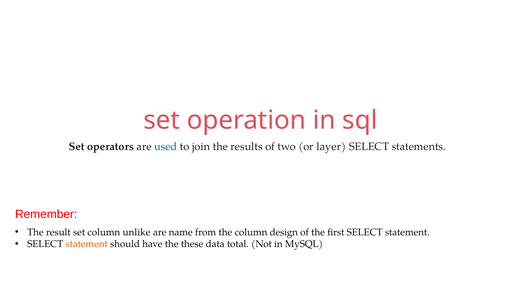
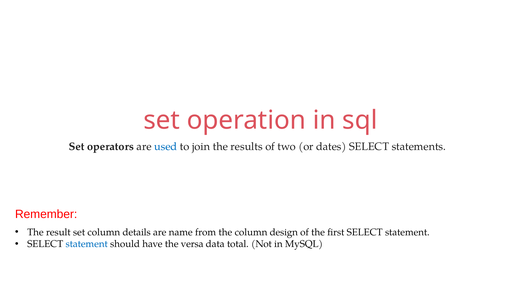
layer: layer -> dates (331, 146)
unlike: unlike -> details (137, 232)
statement colour: orange -> blue (87, 244)
these: these -> versa (192, 244)
